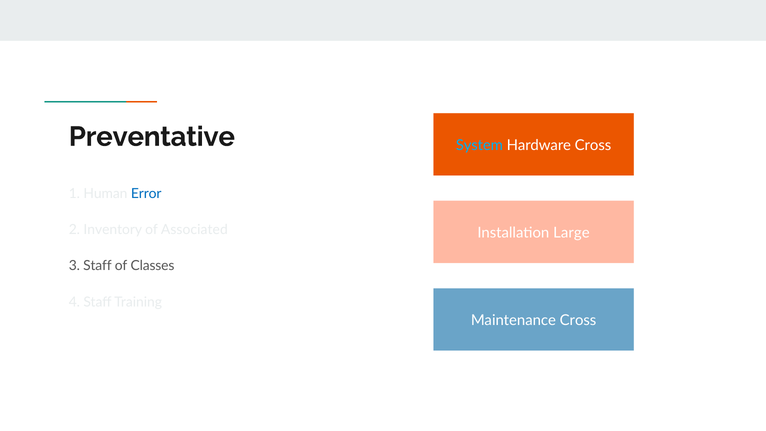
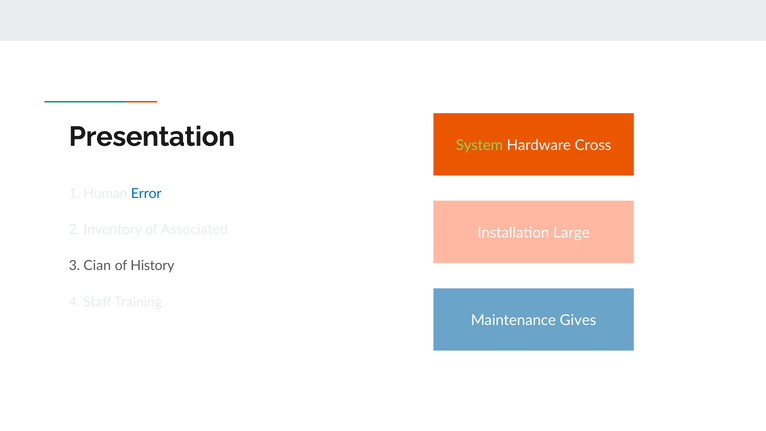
Preventative: Preventative -> Presentation (152, 137)
System colour: light blue -> light green (479, 145)
3 Staff: Staff -> Cian (97, 266)
Classes: Classes -> History (152, 266)
Maintenance Cross: Cross -> Gives (578, 320)
